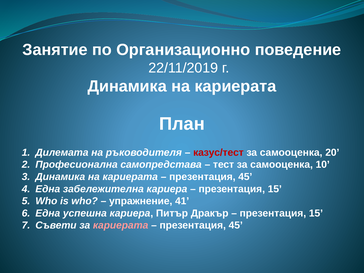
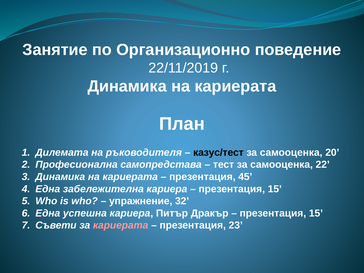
казус/тест colour: red -> black (218, 153)
10: 10 -> 22 (323, 165)
41: 41 -> 32 (182, 201)
45: 45 -> 23 (236, 225)
